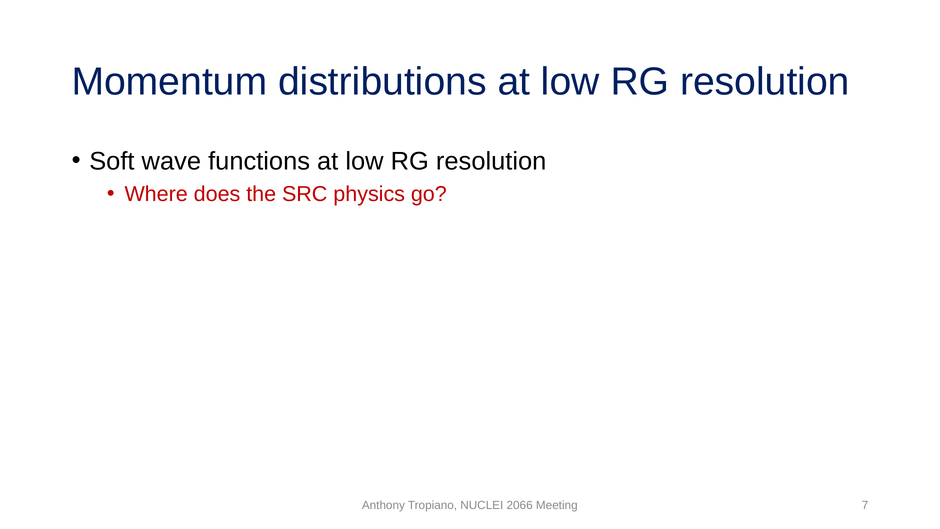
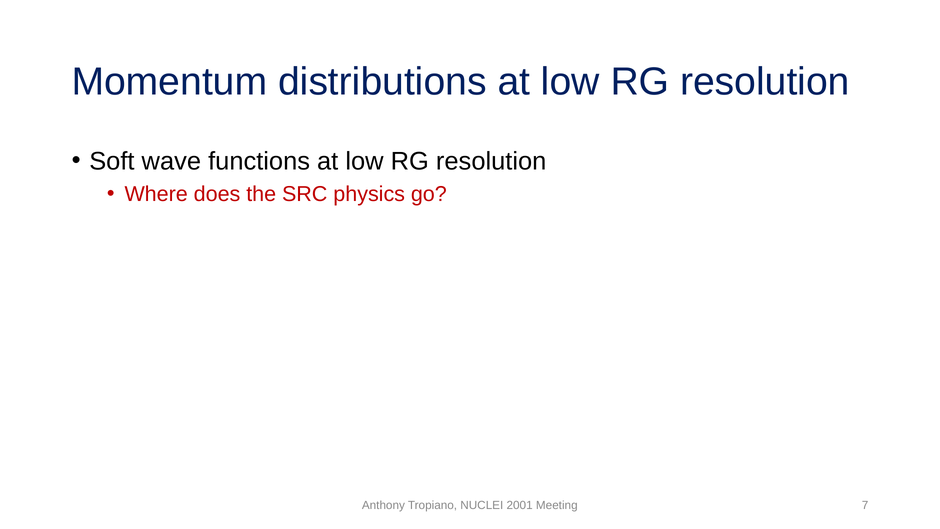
2066: 2066 -> 2001 (520, 505)
